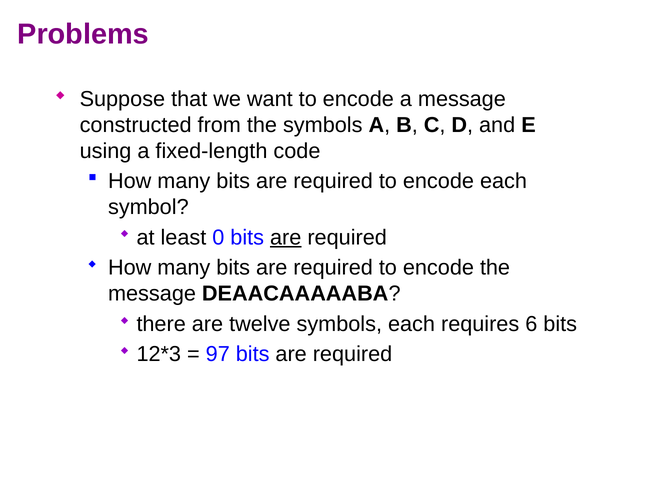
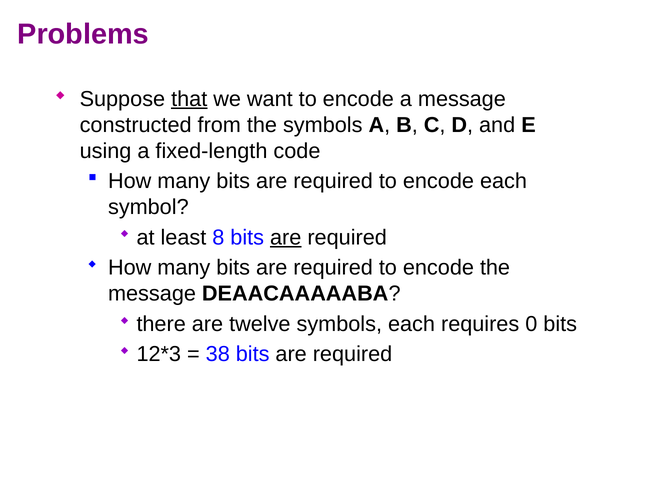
that underline: none -> present (189, 99)
0: 0 -> 8 (218, 238)
6: 6 -> 0 (531, 324)
97: 97 -> 38 (218, 355)
